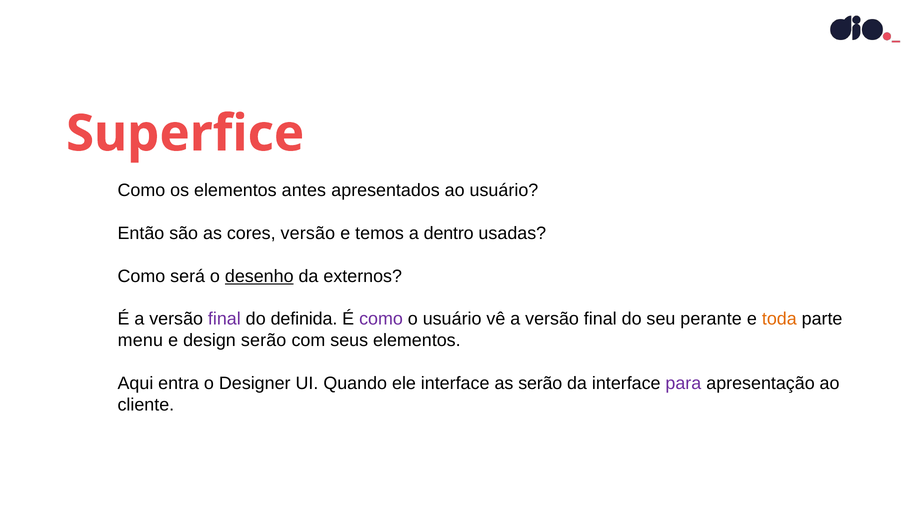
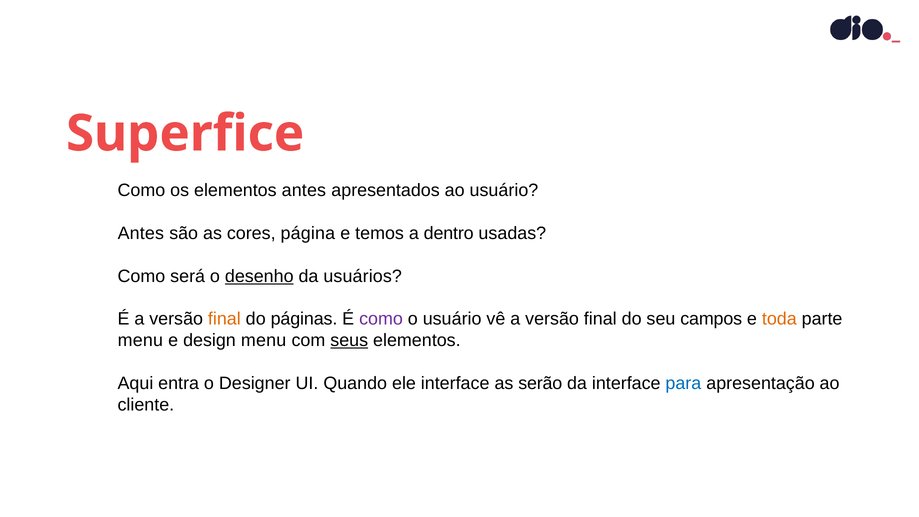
Então: Então -> Antes (141, 233)
cores versão: versão -> página (308, 233)
externos: externos -> usuários (363, 276)
final colour: purple -> orange (224, 319)
definida: definida -> páginas (304, 319)
perante: perante -> campos (711, 319)
design serão: serão -> menu (264, 340)
seus underline: none -> present (349, 340)
para colour: purple -> blue (683, 383)
